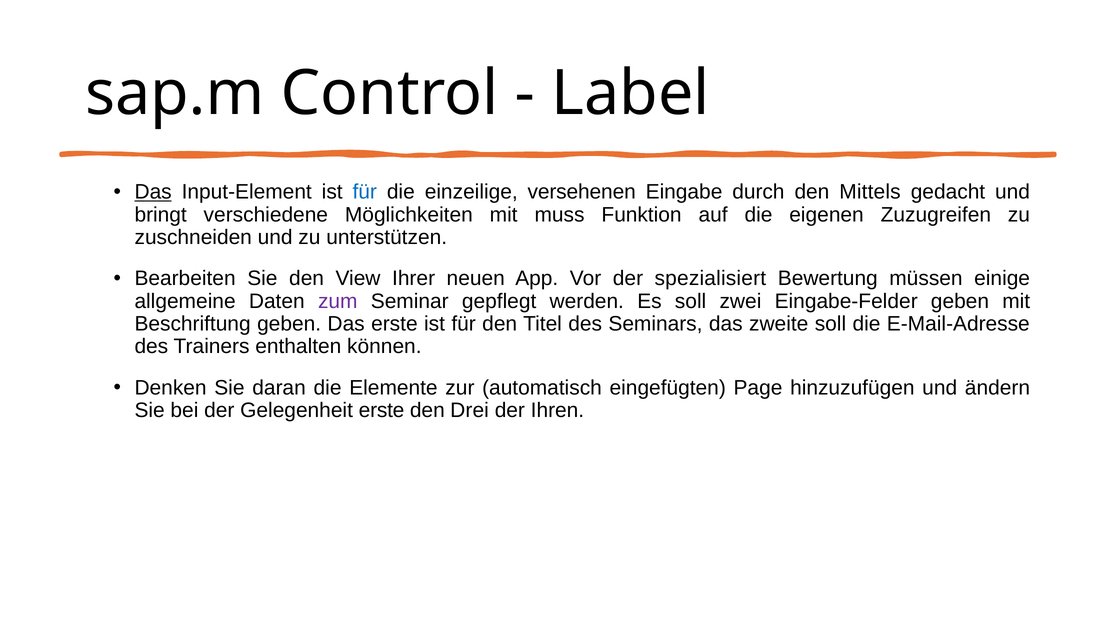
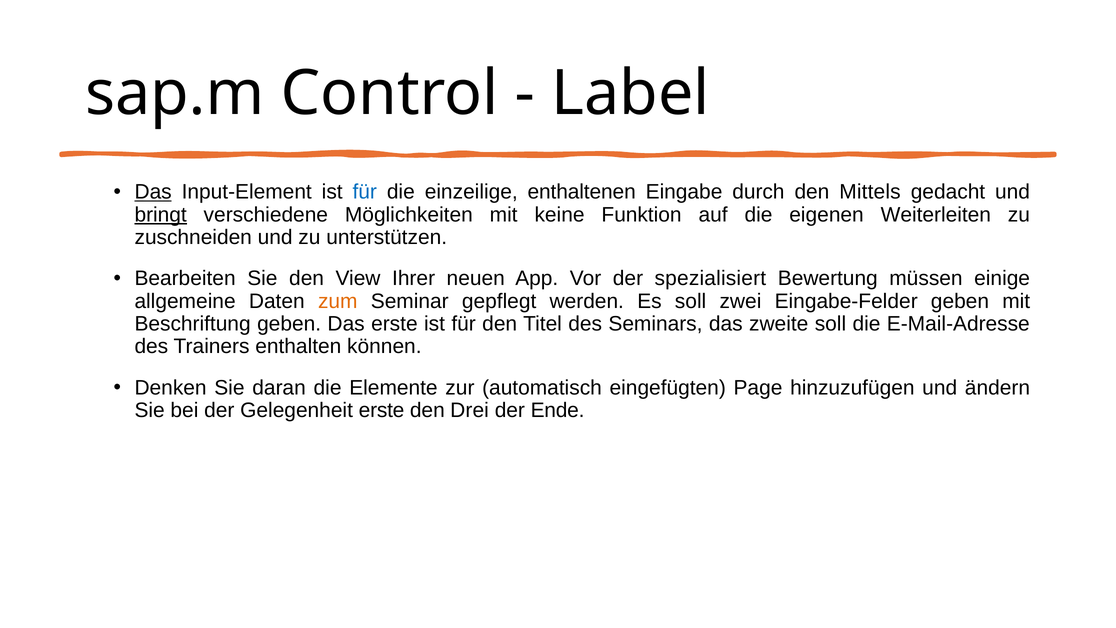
versehenen: versehenen -> enthaltenen (582, 192)
bringt underline: none -> present (161, 215)
muss: muss -> keine (560, 215)
Zuzugreifen: Zuzugreifen -> Weiterleiten (936, 215)
zum colour: purple -> orange (338, 301)
Ihren: Ihren -> Ende (558, 410)
